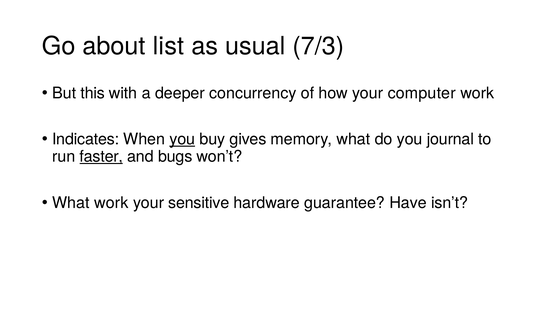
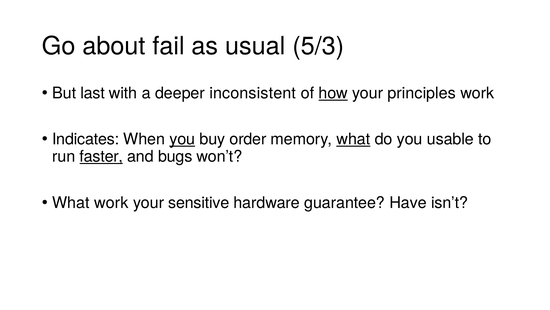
list: list -> fail (169, 46)
7/3: 7/3 -> 5/3 (318, 46)
this: this -> last (93, 93)
concurrency: concurrency -> inconsistent (253, 93)
how underline: none -> present (333, 93)
computer: computer -> principles (422, 93)
gives: gives -> order (248, 139)
what underline: none -> present (353, 139)
journal: journal -> usable (450, 139)
